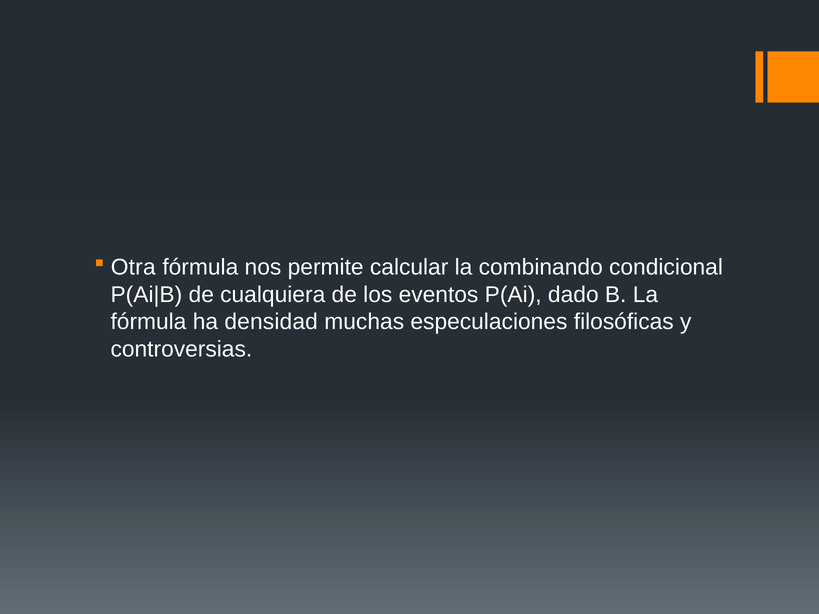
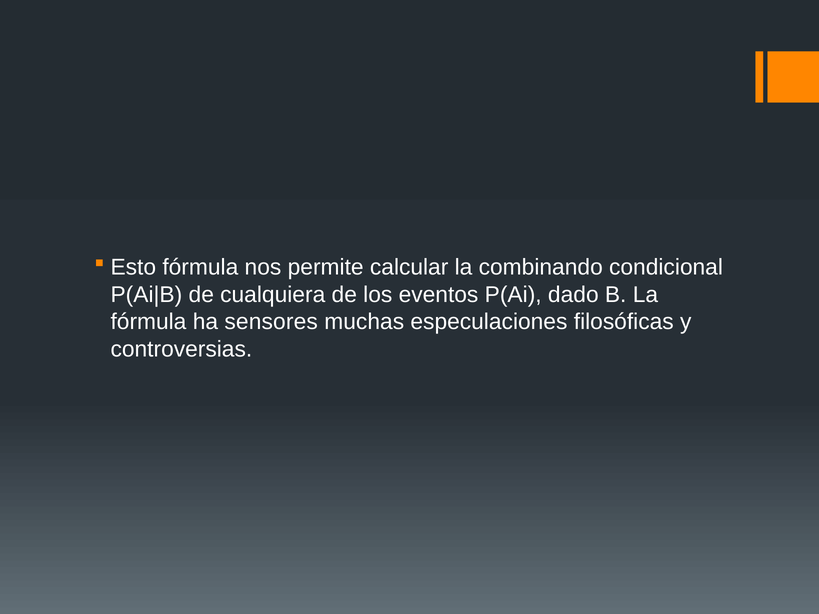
Otra: Otra -> Esto (133, 267)
densidad: densidad -> sensores (271, 322)
